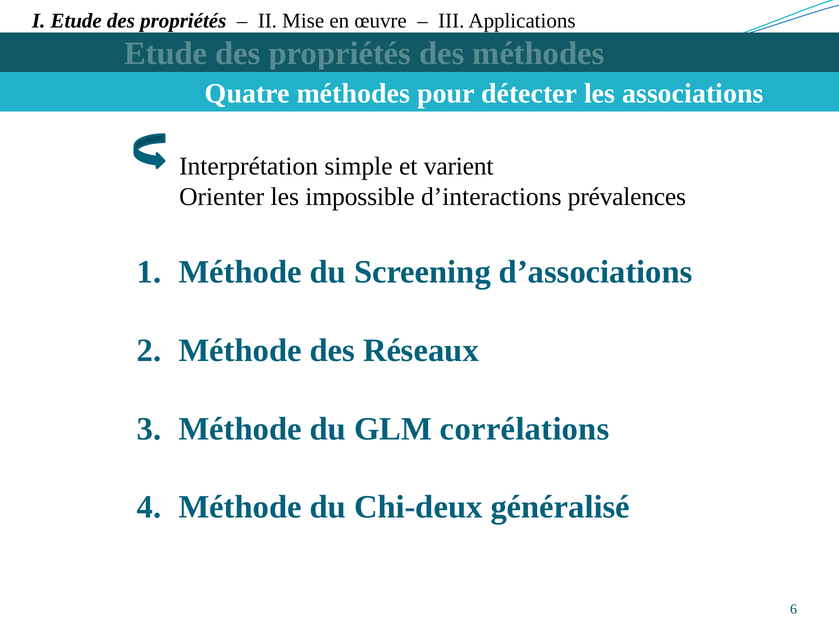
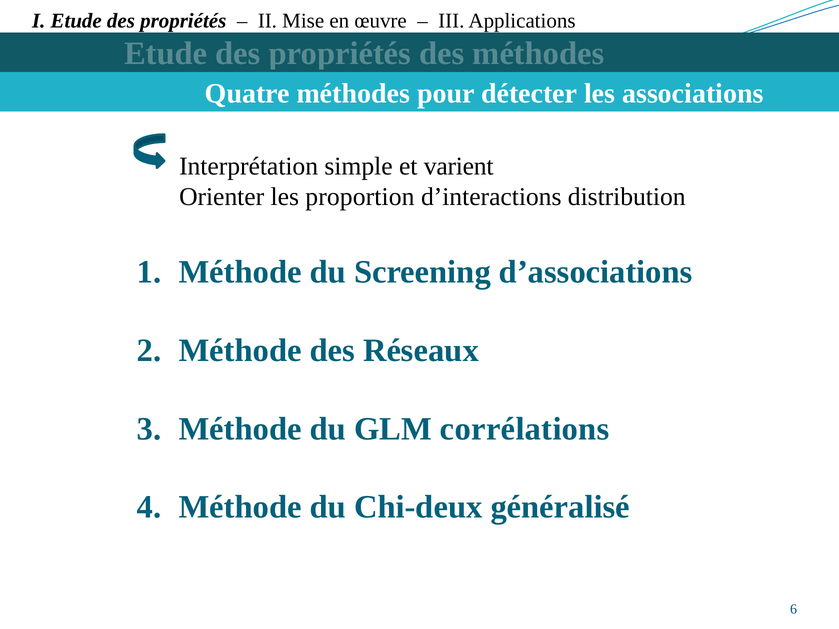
impossible: impossible -> proportion (360, 197)
prévalences: prévalences -> distribution (627, 197)
